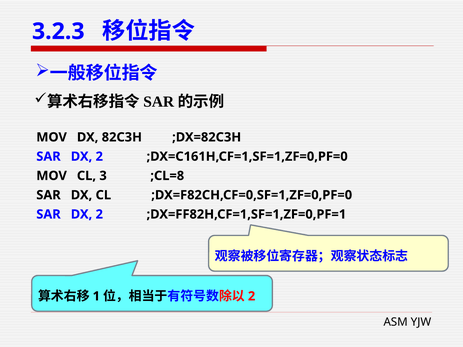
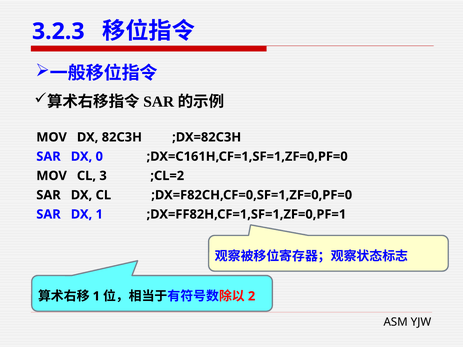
2: 2 -> 0 (99, 157)
;CL=8: ;CL=8 -> ;CL=2 (167, 176)
2: 2 -> 1 (99, 214)
